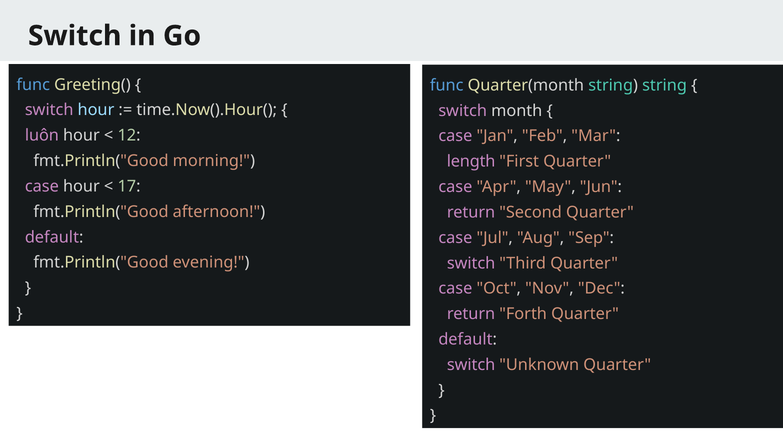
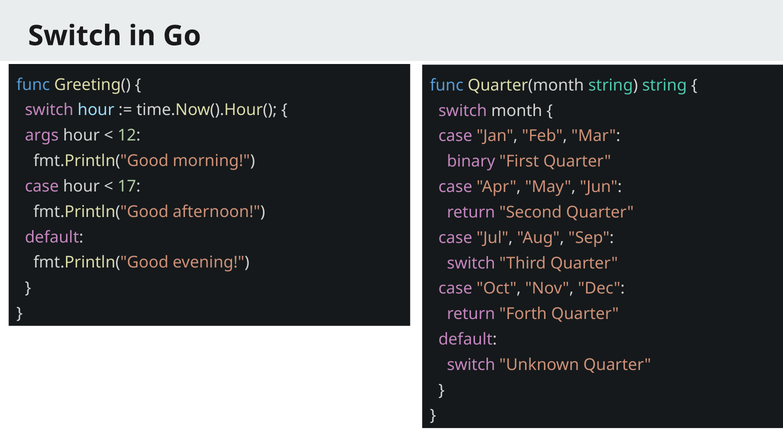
luôn: luôn -> args (42, 136)
length: length -> binary (471, 162)
